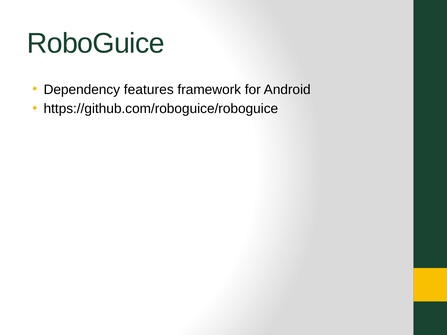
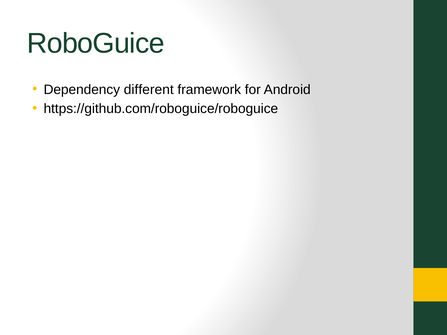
features: features -> different (149, 90)
